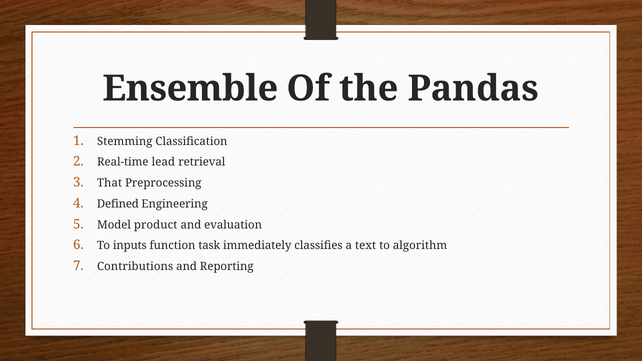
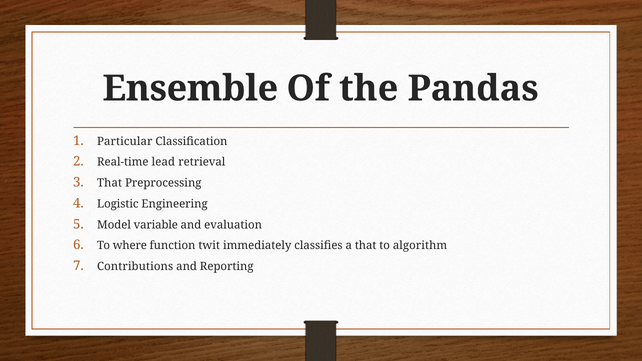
Stemming: Stemming -> Particular (125, 141)
Defined: Defined -> Logistic (118, 204)
product: product -> variable (156, 225)
inputs: inputs -> where (130, 246)
task: task -> twit (209, 246)
a text: text -> that (366, 246)
